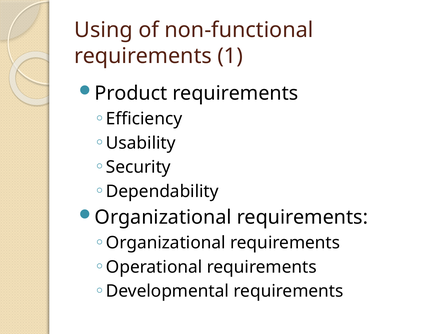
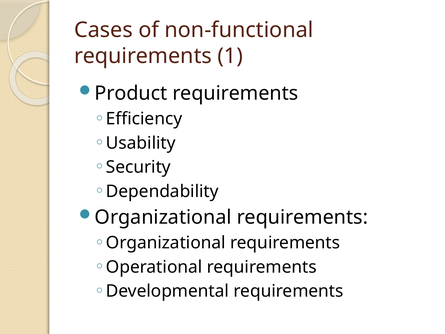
Using: Using -> Cases (104, 30)
